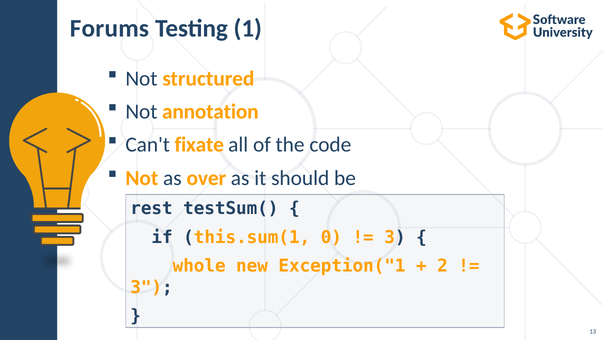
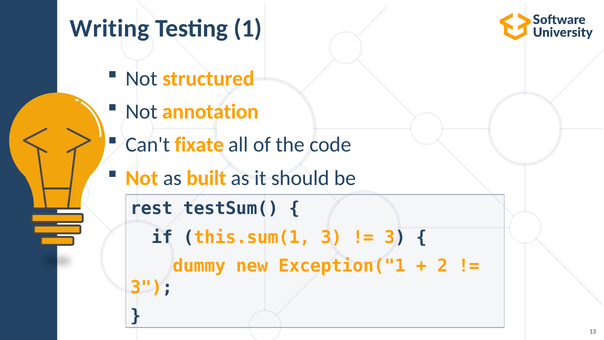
Forums: Forums -> Writing (109, 29)
over: over -> built (206, 178)
this.sum(1 0: 0 -> 3 (331, 237)
whole: whole -> dummy (199, 266)
